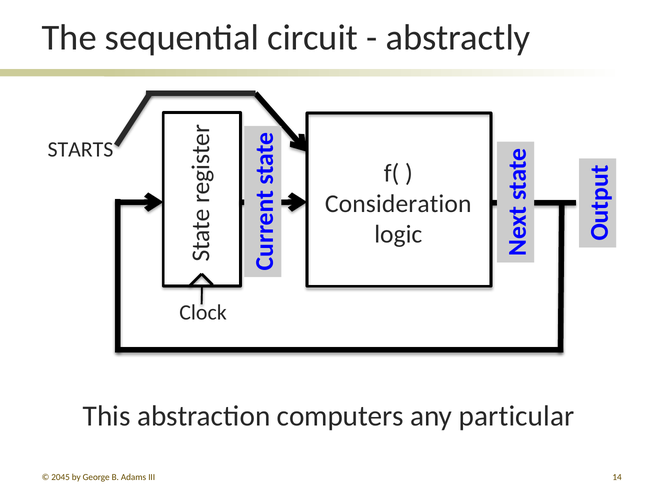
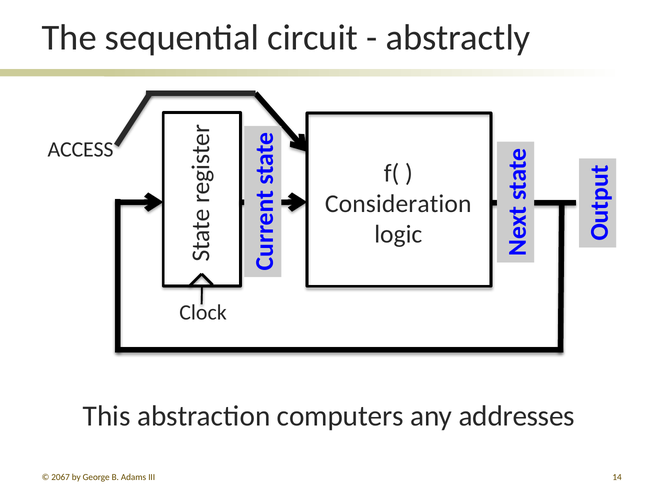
STARTS: STARTS -> ACCESS (81, 150)
particular: particular -> addresses (517, 417)
2045: 2045 -> 2067 (61, 478)
